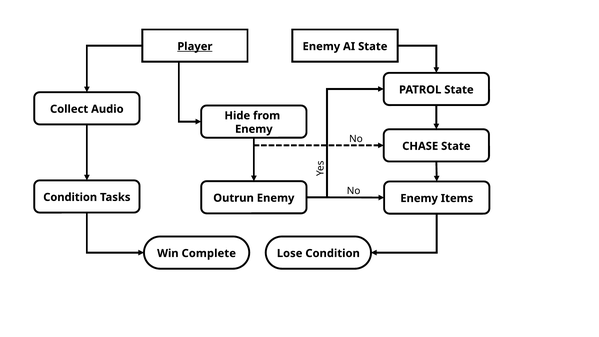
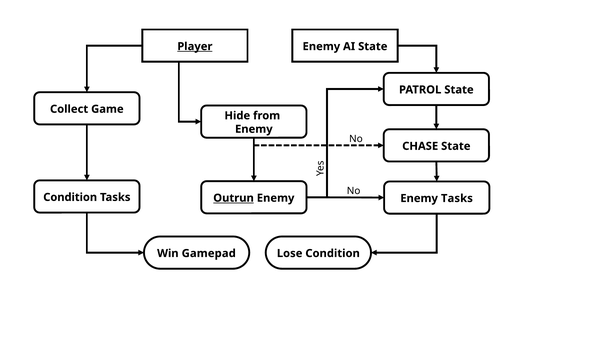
Audio: Audio -> Game (107, 109)
Outrun underline: none -> present (234, 198)
Enemy Items: Items -> Tasks (457, 198)
Complete: Complete -> Gamepad (209, 253)
